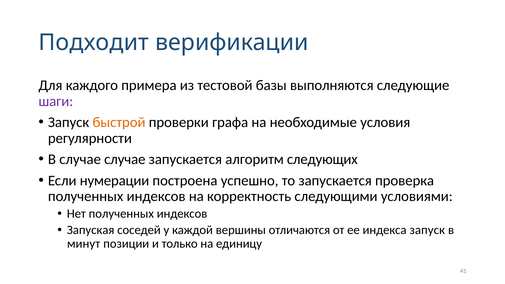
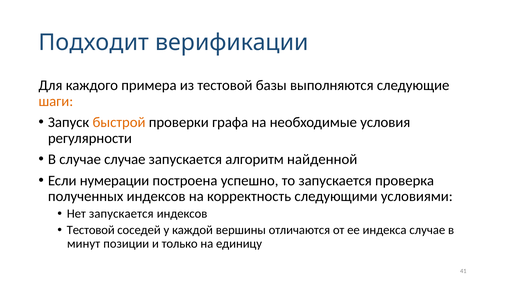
шаги colour: purple -> orange (56, 101)
следующих: следующих -> найденной (322, 159)
Нет полученных: полученных -> запускается (121, 214)
Запуская: Запуская -> Тестовой (91, 230)
индекса запуск: запуск -> случае (427, 230)
